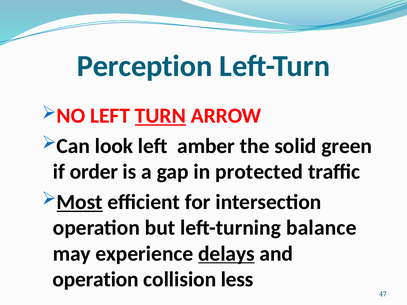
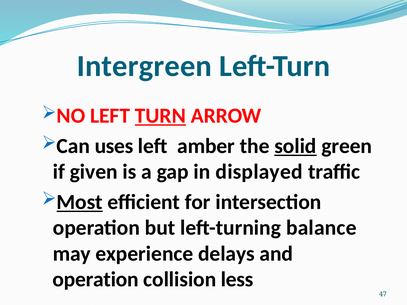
Perception: Perception -> Intergreen (144, 66)
look: look -> uses (114, 146)
solid underline: none -> present (295, 146)
order: order -> given (94, 172)
protected: protected -> displayed (259, 172)
delays underline: present -> none (226, 254)
